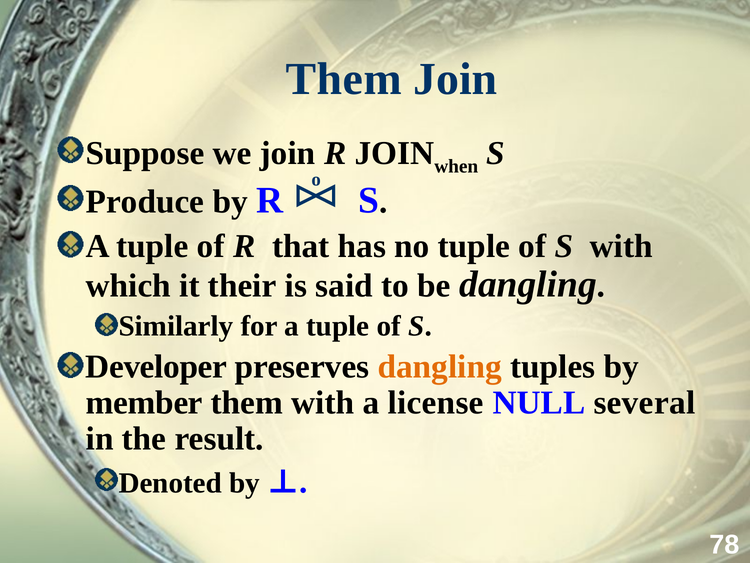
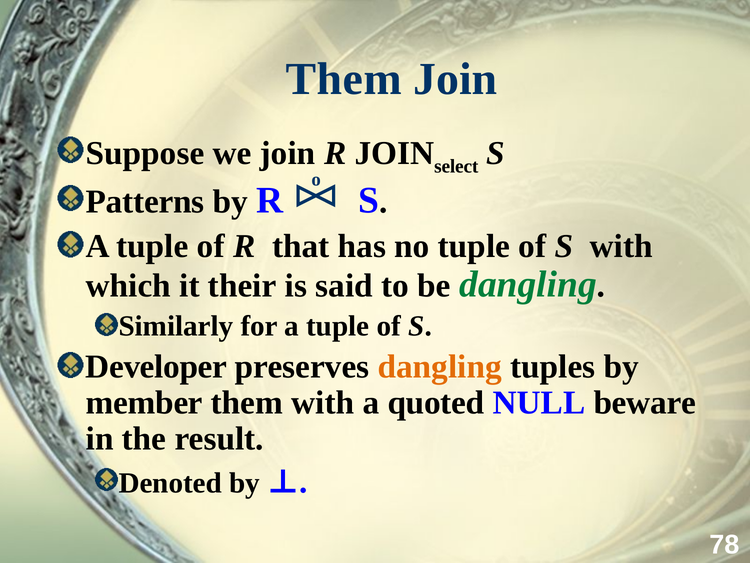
when: when -> select (456, 166)
Produce: Produce -> Patterns (145, 201)
dangling colour: black -> green (528, 284)
license: license -> quoted (436, 402)
several: several -> beware (645, 402)
